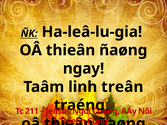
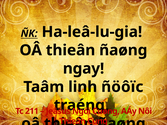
treân: treân -> ñöôïc (122, 87)
